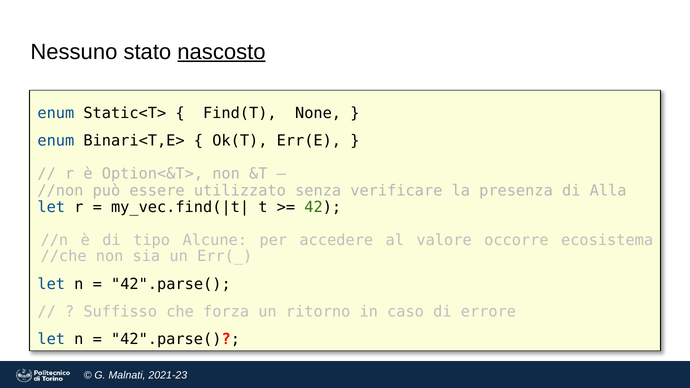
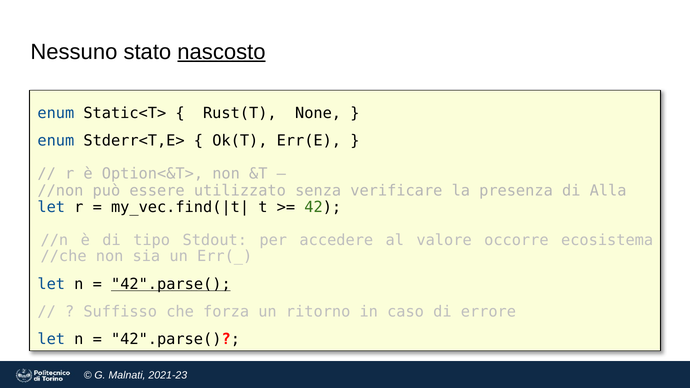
Find(T: Find(T -> Rust(T (240, 113)
Binari<T,E>: Binari<T,E> -> Stderr<T,E> (134, 141)
Alcune: Alcune -> Stdout (215, 240)
42".parse( underline: none -> present (171, 284)
